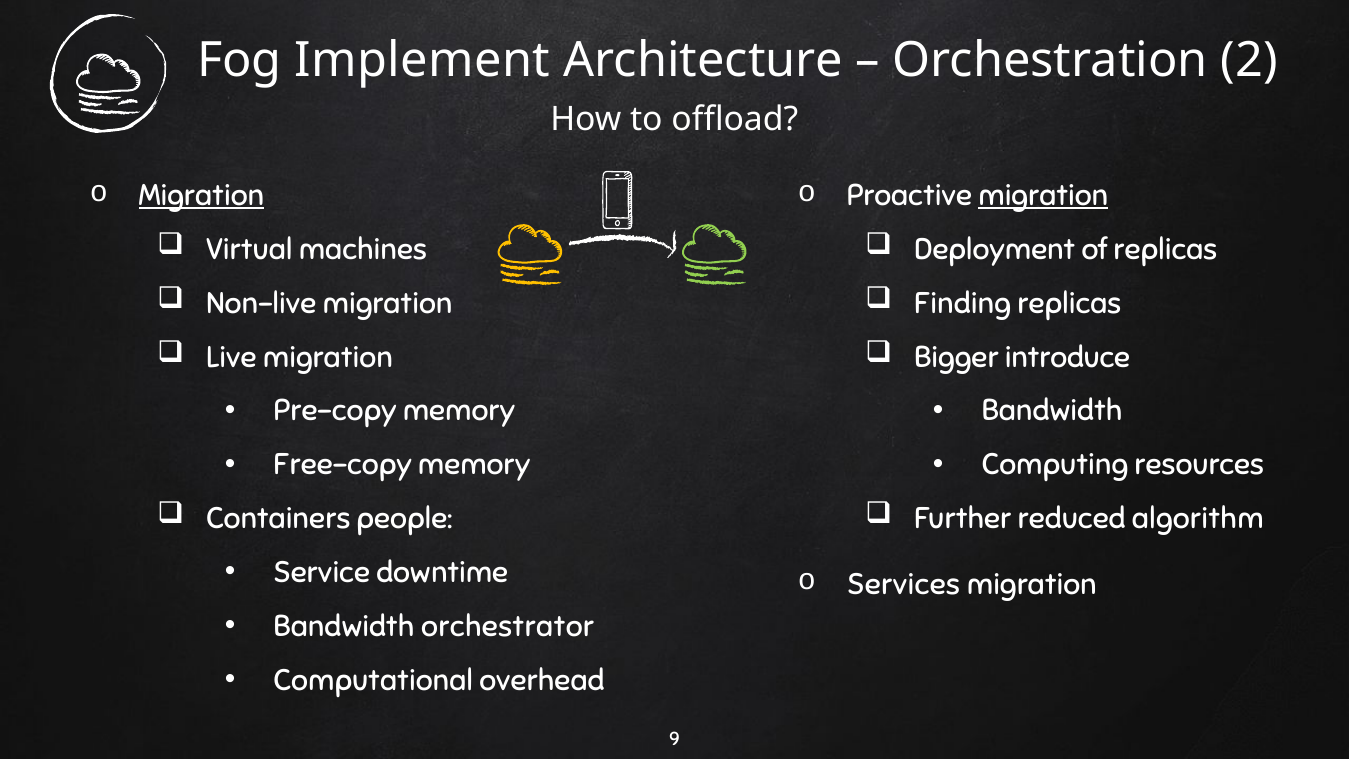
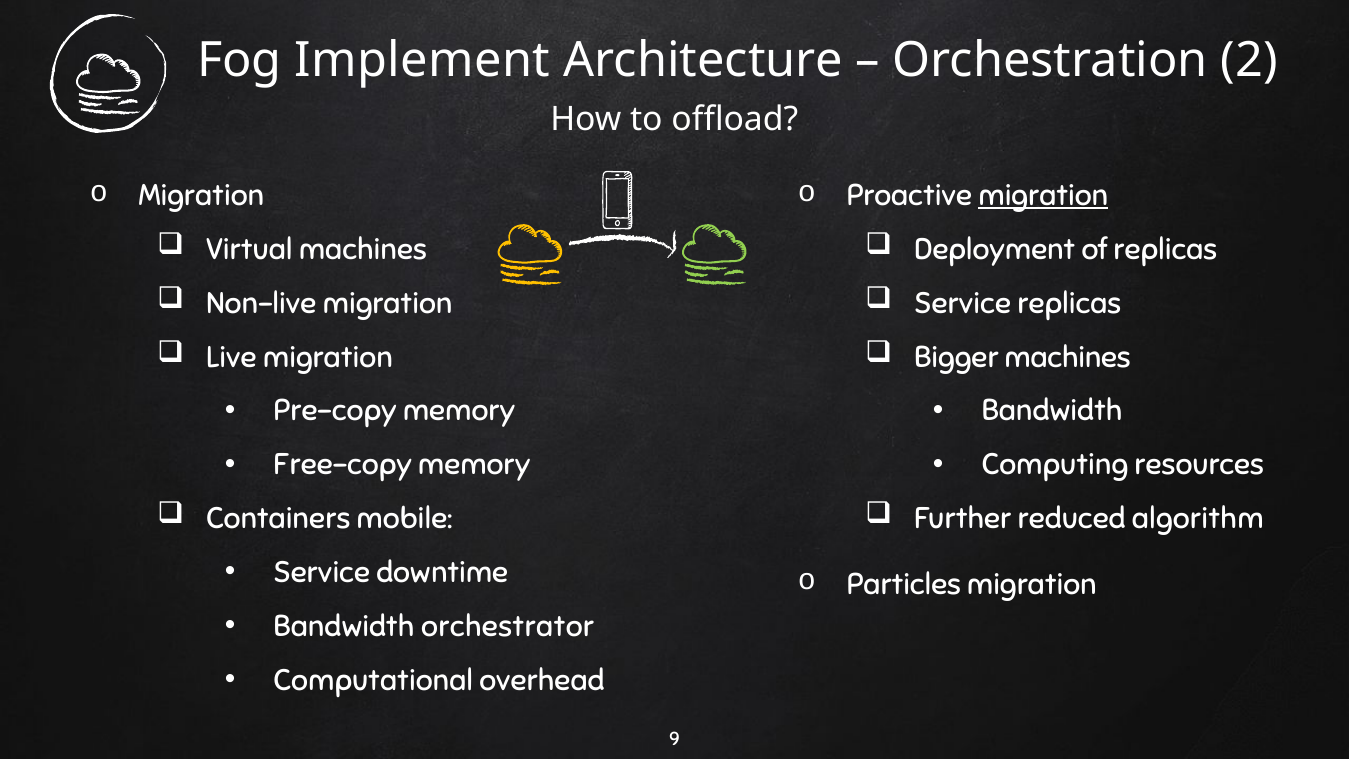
Migration underline: present -> none (201, 195)
Finding: Finding -> Service (963, 303)
Bigger introduce: introduce -> machines (1068, 357)
people: people -> mobile (404, 519)
Services: Services -> Particles (904, 584)
